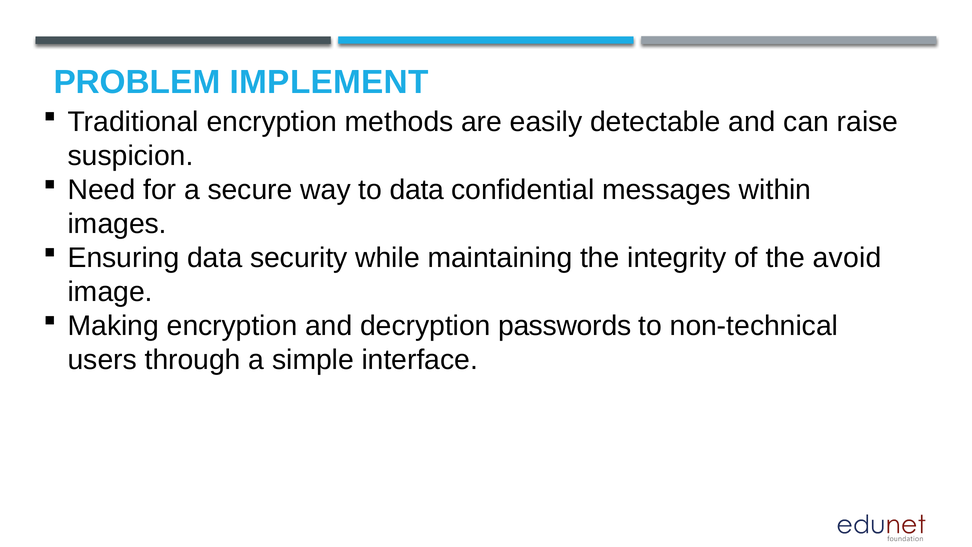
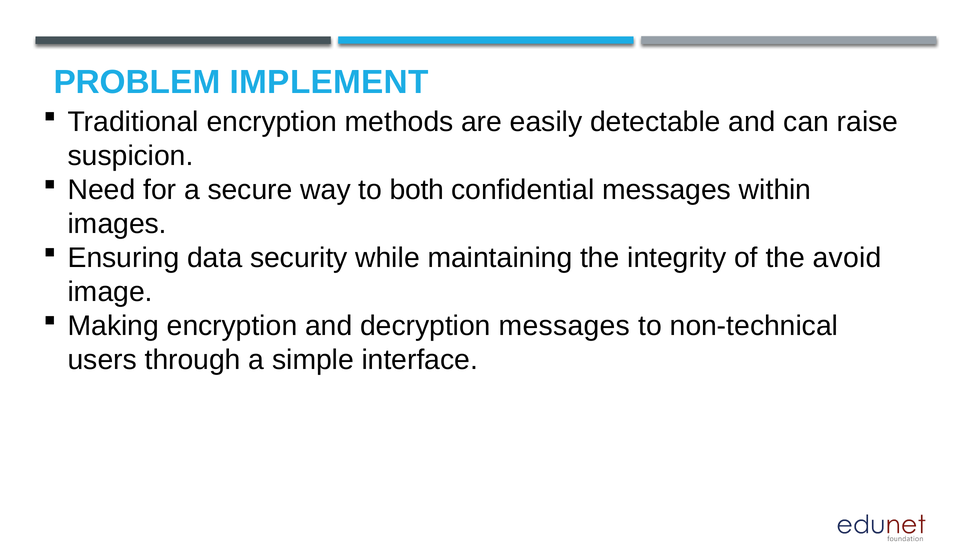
to data: data -> both (417, 190)
decryption passwords: passwords -> messages (564, 326)
